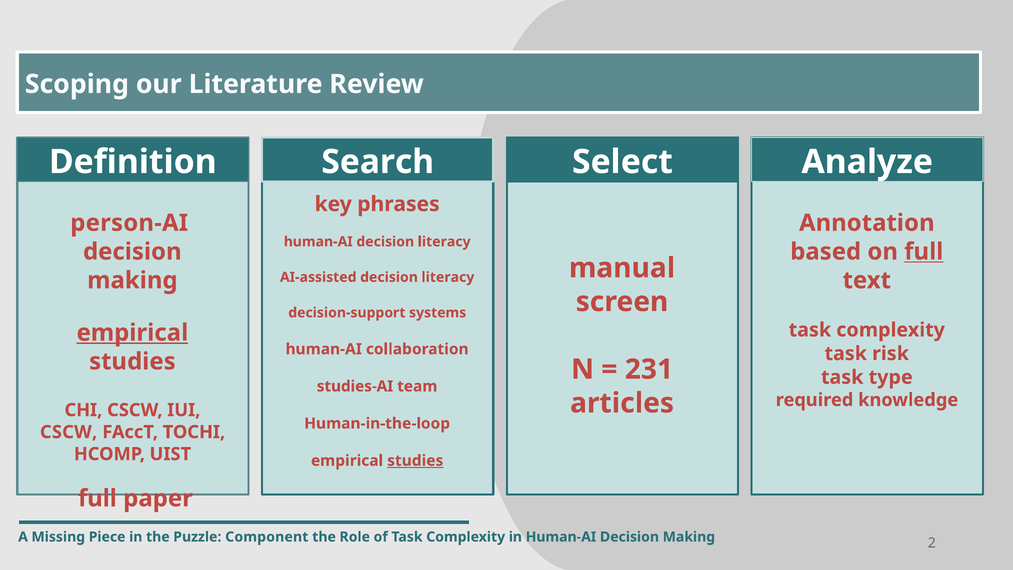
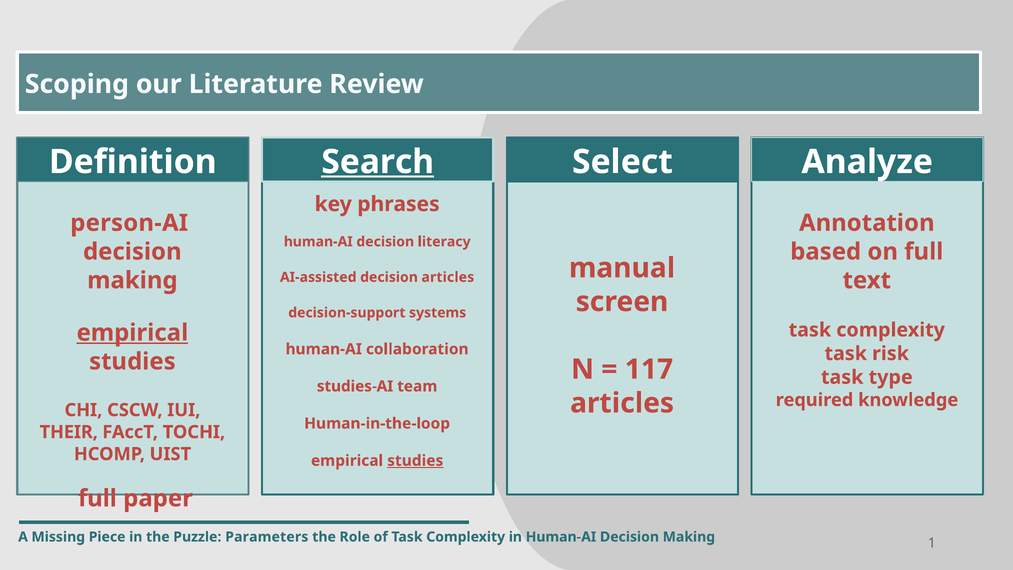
Search underline: none -> present (378, 162)
full underline: present -> none (924, 252)
AI-assisted decision literacy: literacy -> articles (448, 277)
231: 231 -> 117 (649, 369)
CSCW: CSCW -> THEIR (69, 432)
Component: Component -> Parameters (267, 537)
2: 2 -> 1 (932, 543)
